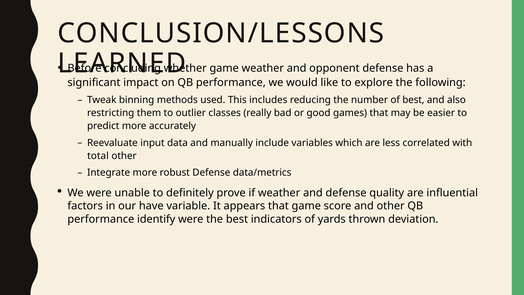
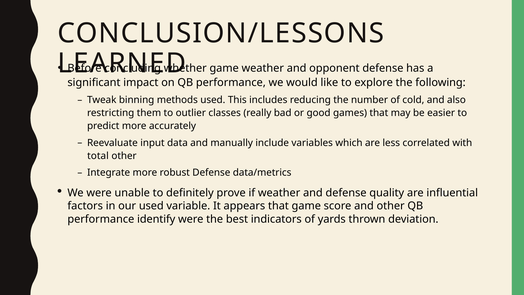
of best: best -> cold (413, 100)
our have: have -> used (151, 206)
